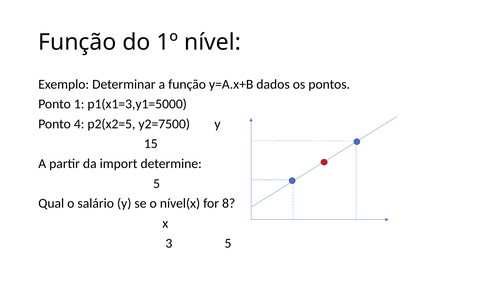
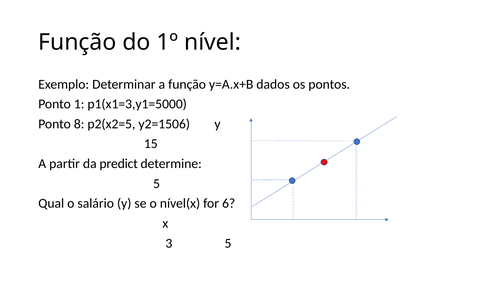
4: 4 -> 8 (79, 124)
y2=7500: y2=7500 -> y2=1506 (164, 124)
import: import -> predict (119, 164)
8: 8 -> 6 (229, 204)
